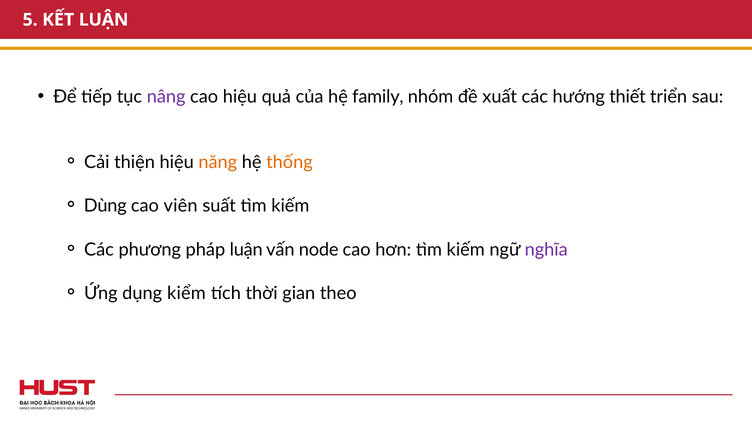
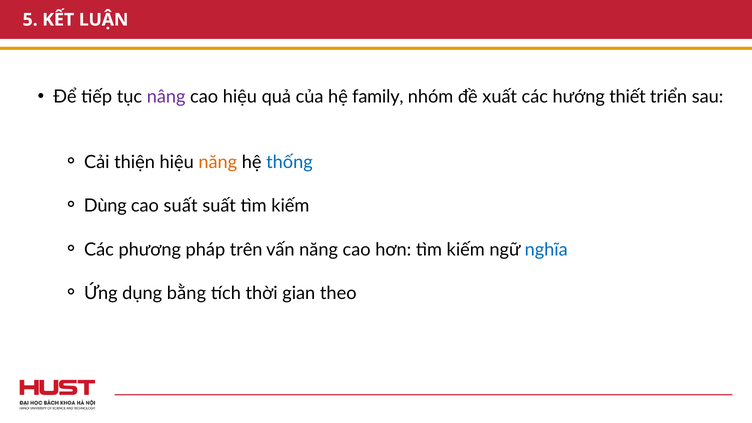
thống colour: orange -> blue (289, 162)
cao viên: viên -> suất (181, 206)
pháp luận: luận -> trên (246, 250)
vấn node: node -> năng (319, 250)
nghĩa colour: purple -> blue (546, 250)
kiểm: kiểm -> bằng (186, 293)
